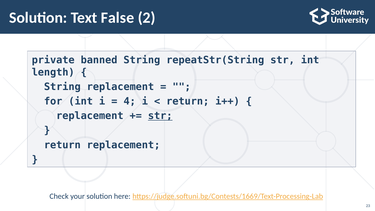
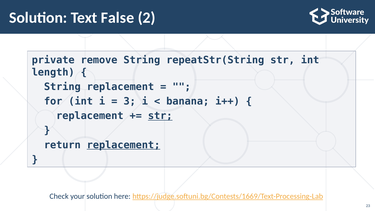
banned: banned -> remove (99, 60)
4: 4 -> 3 (130, 101)
return: return -> banana (188, 101)
replacement underline: none -> present (124, 145)
